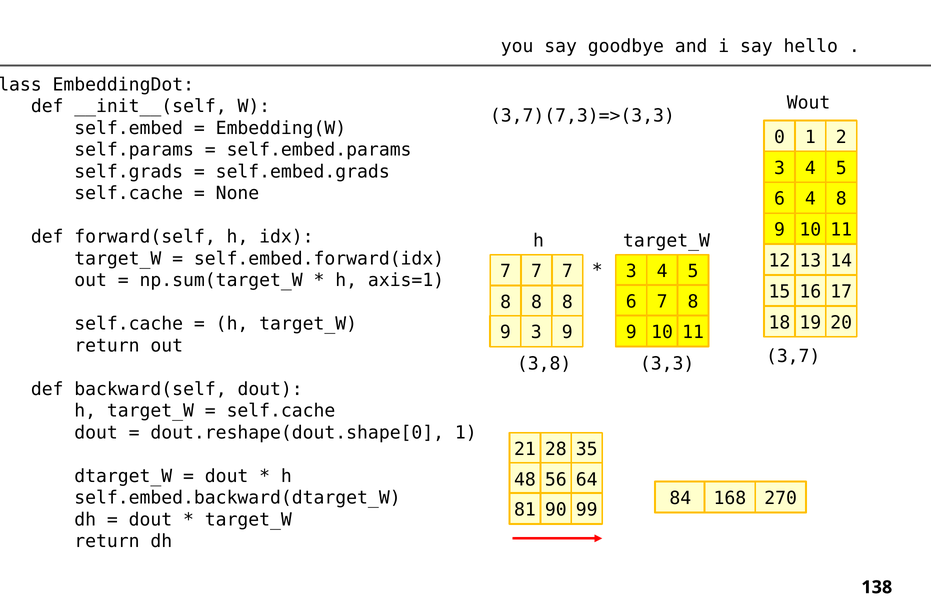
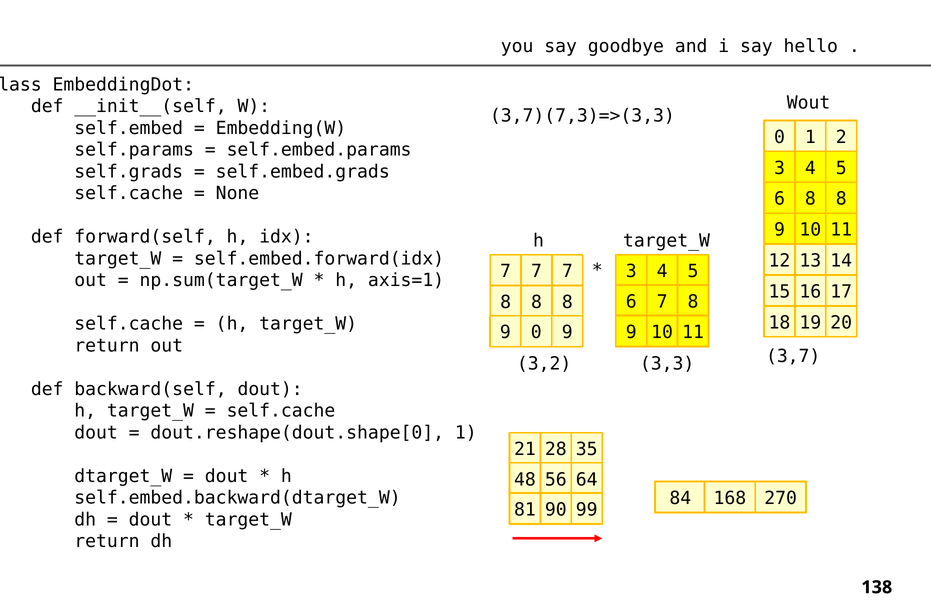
6 4: 4 -> 8 (810, 199)
9 3: 3 -> 0 (536, 332)
3,8: 3,8 -> 3,2 (544, 363)
